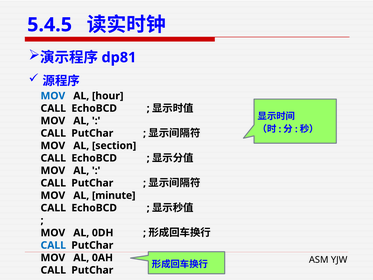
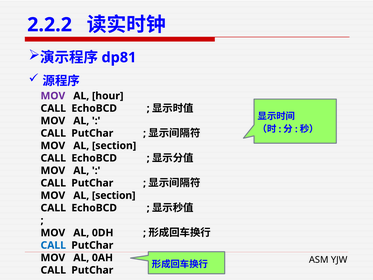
5.4.5: 5.4.5 -> 2.2.2 (50, 25)
MOV colour: blue -> purple (53, 96)
minute: minute -> section (114, 195)
